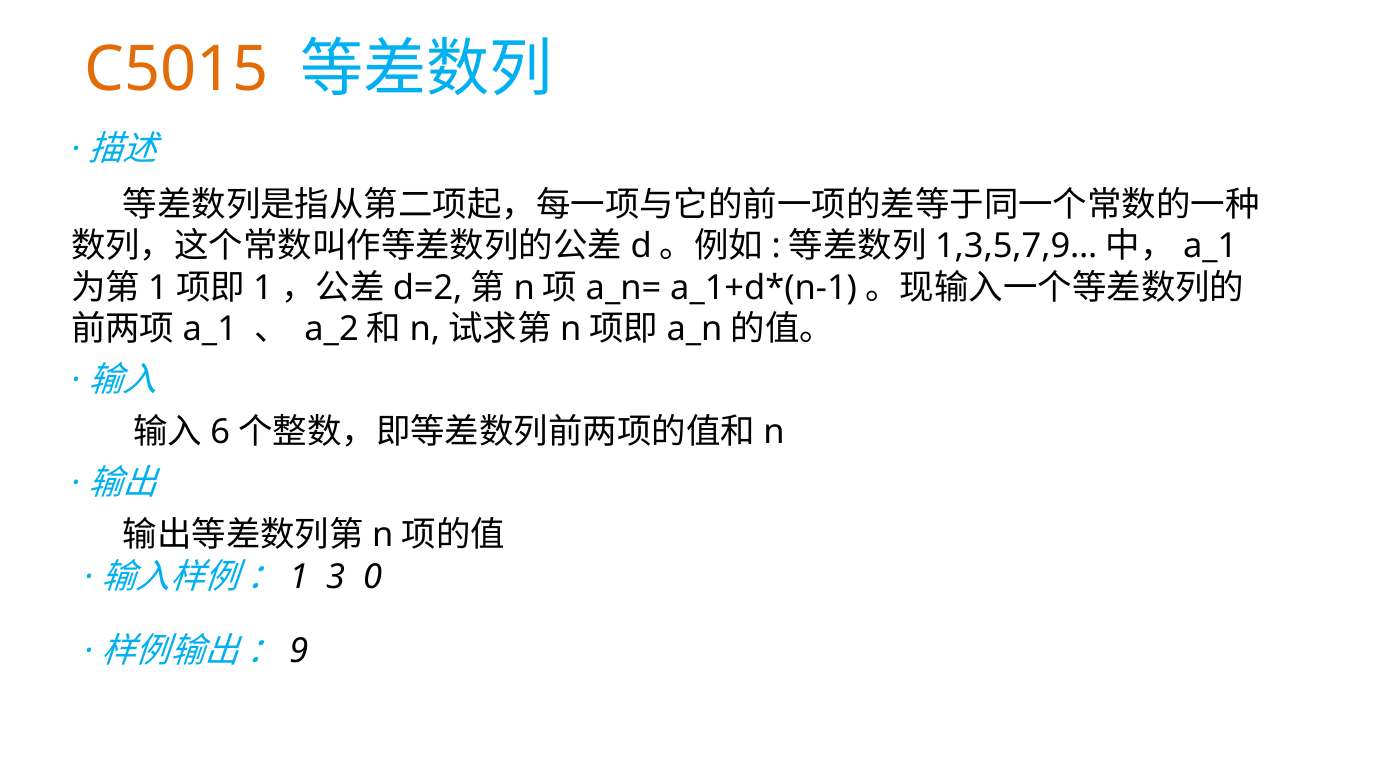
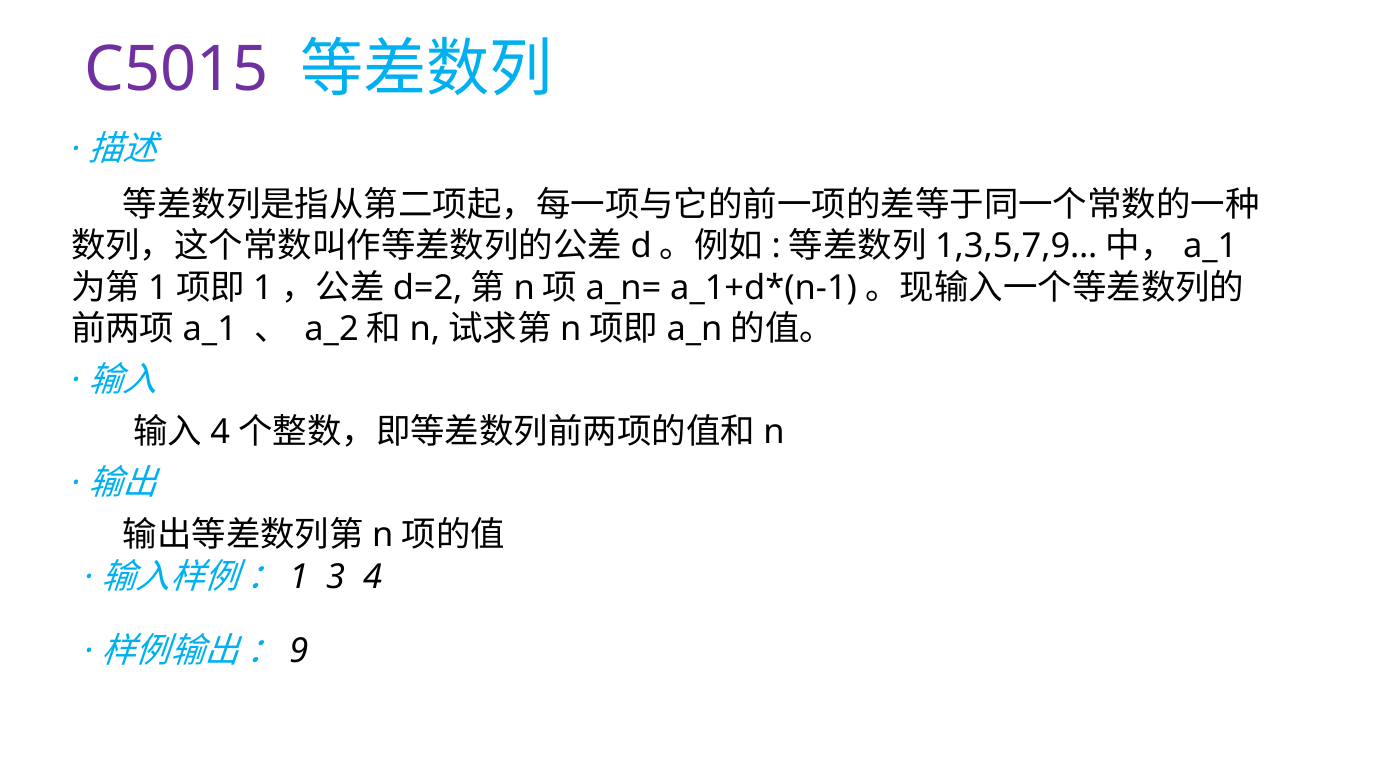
C5015 colour: orange -> purple (176, 69)
6: 6 -> 4 (220, 432)
3 0: 0 -> 4 (373, 577)
